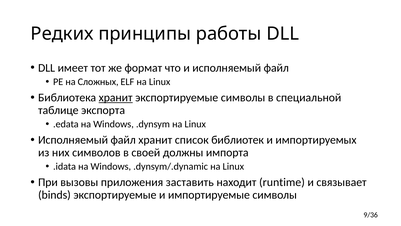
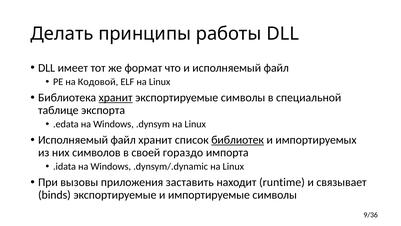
Редких: Редких -> Делать (62, 34)
Сложных: Сложных -> Кодовой (98, 82)
библиотек underline: none -> present (238, 140)
должны: должны -> гораздо (183, 152)
